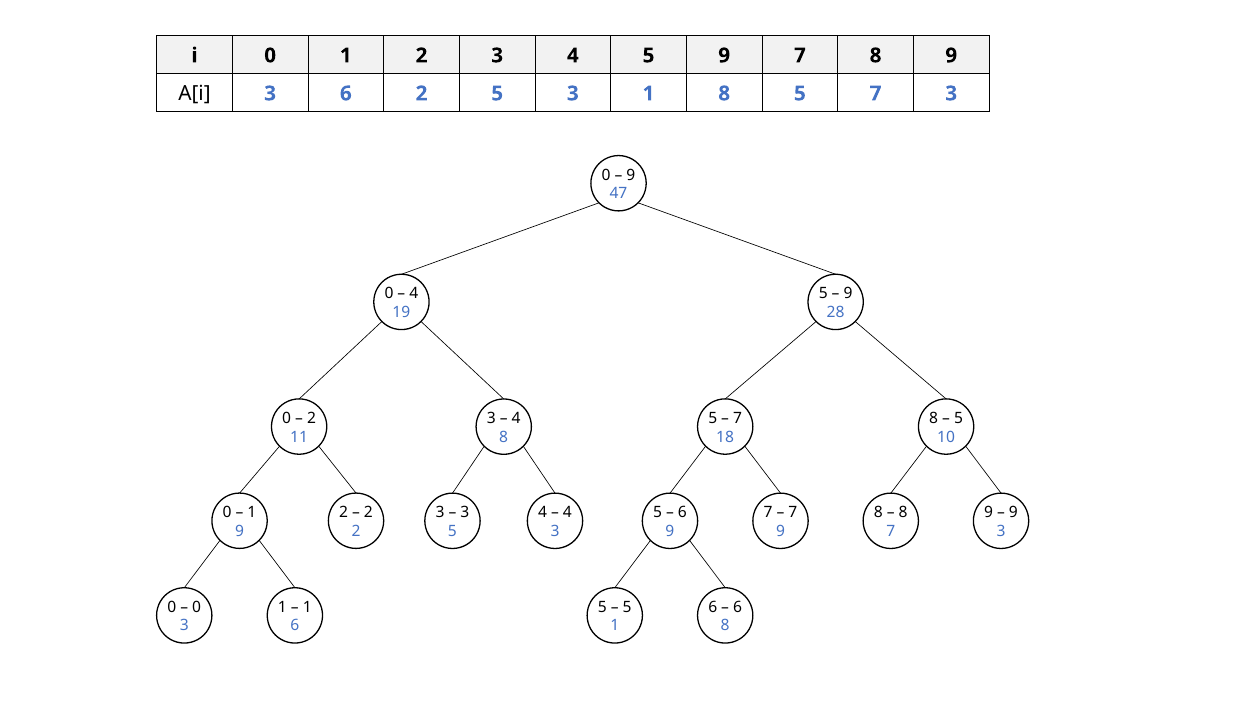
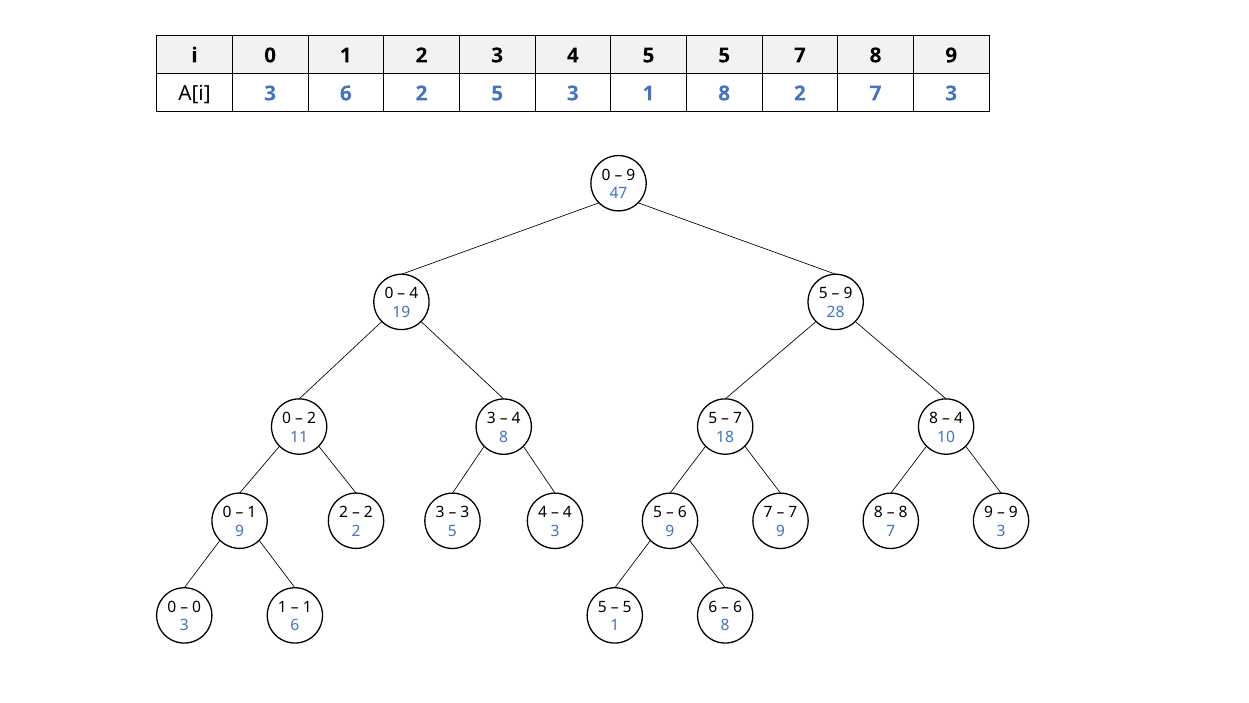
5 9: 9 -> 5 (724, 55)
8 5: 5 -> 2 (800, 93)
5: 5 -> 4 (958, 418)
